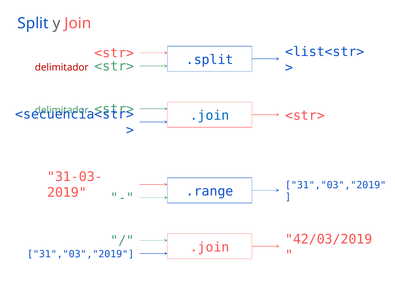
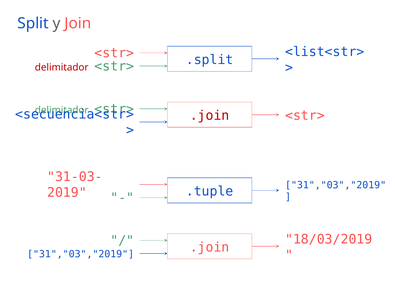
.join colour: blue -> red (210, 116)
.range: .range -> .tuple (210, 191)
42/03/2019: 42/03/2019 -> 18/03/2019 (329, 239)
